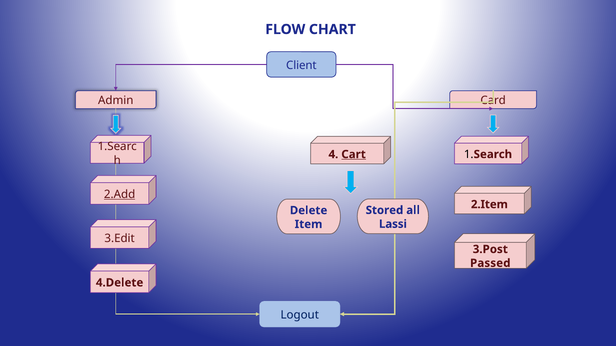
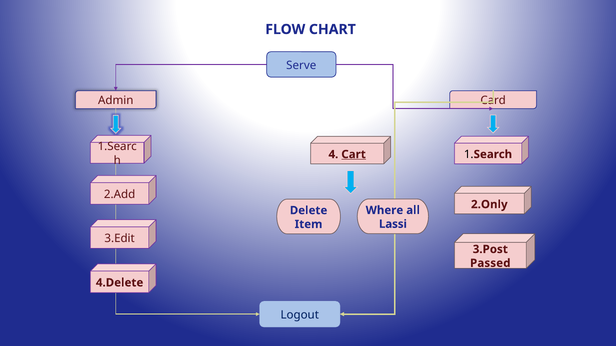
Client: Client -> Serve (301, 65)
2.Add underline: present -> none (120, 195)
2.Item: 2.Item -> 2.Only (489, 205)
Stored: Stored -> Where (384, 211)
